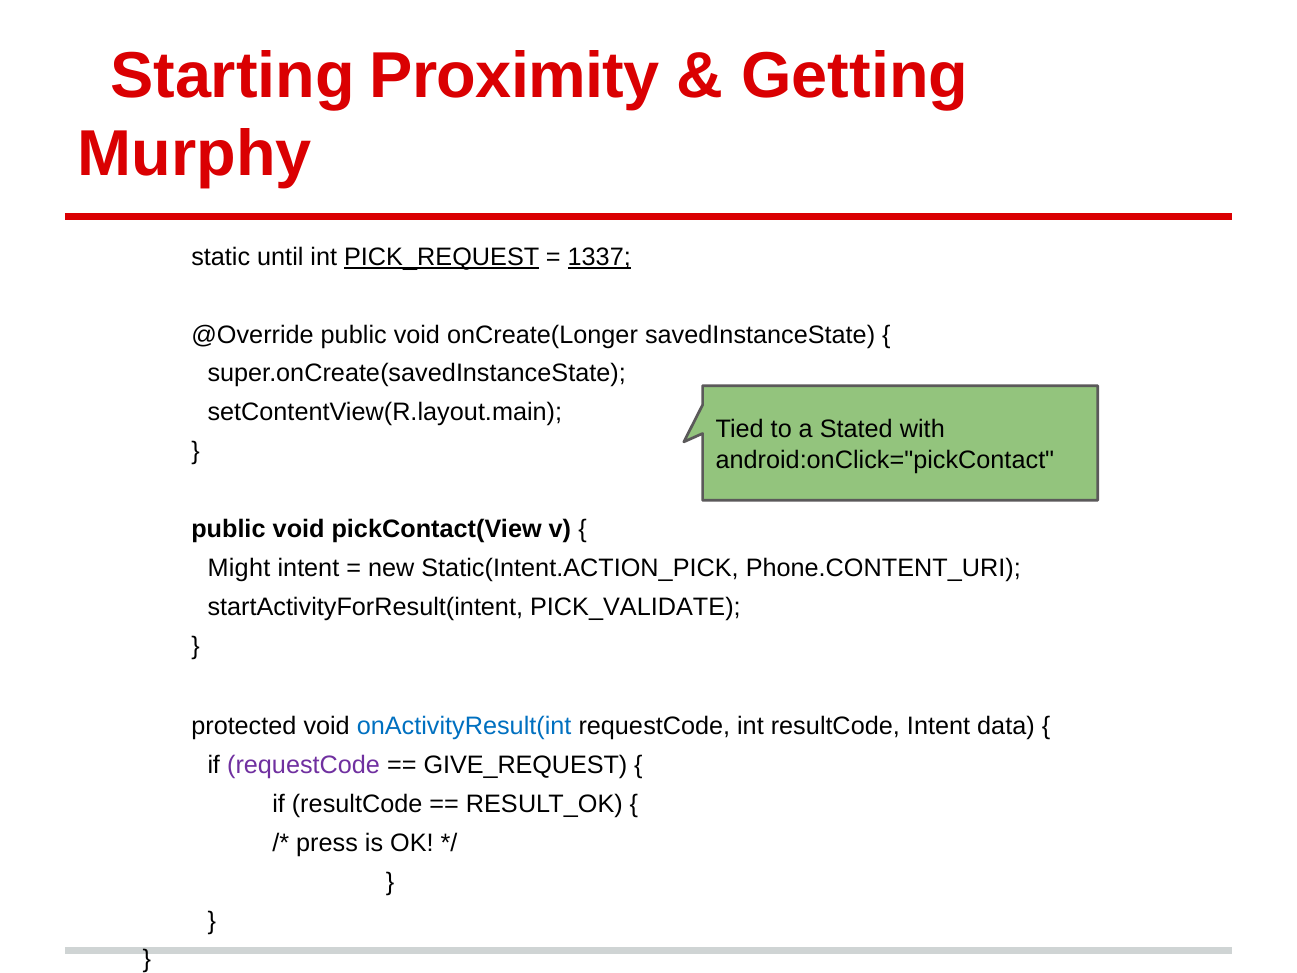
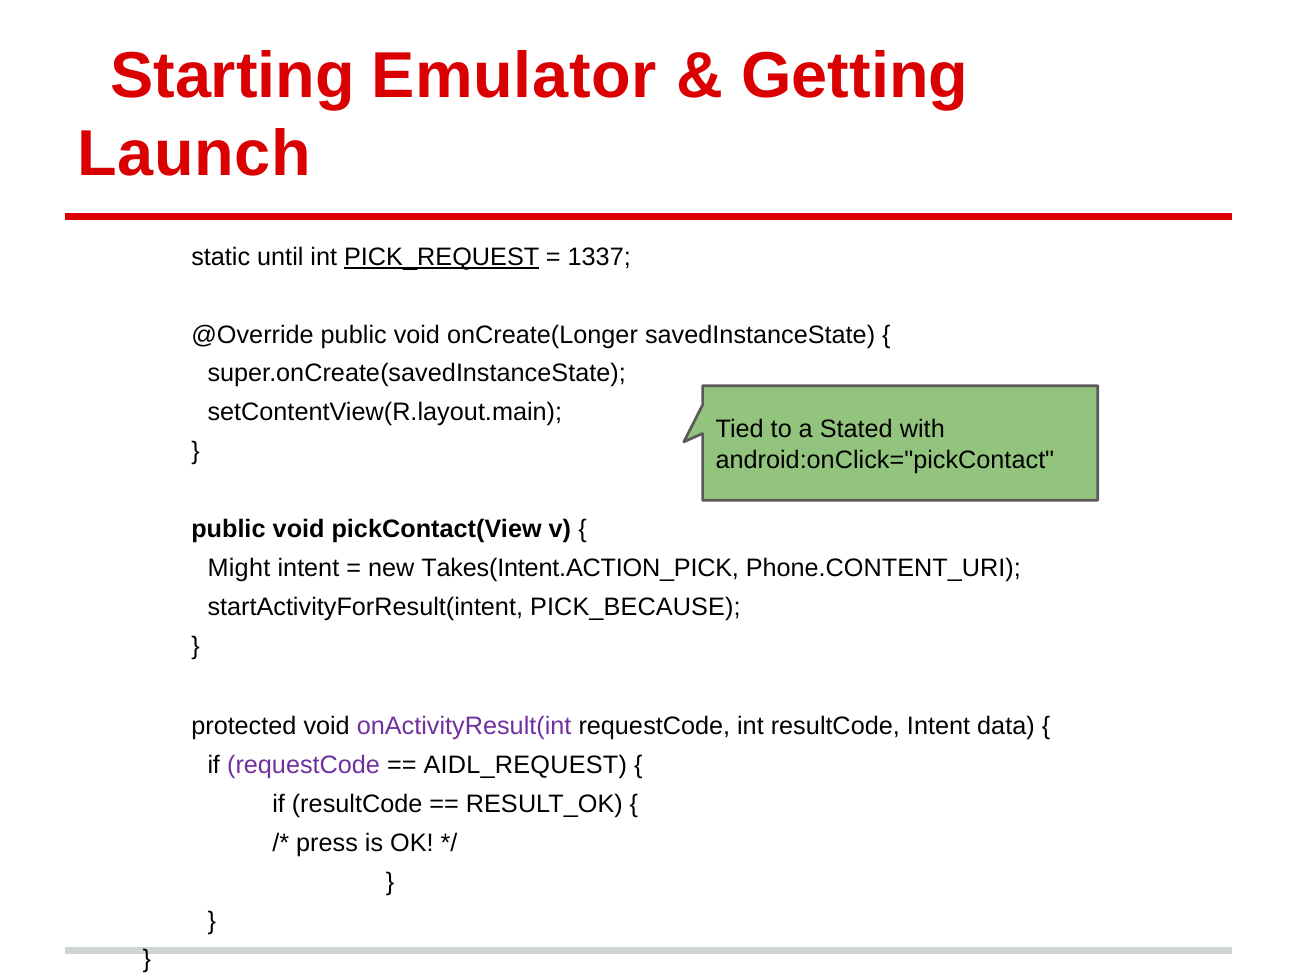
Proximity: Proximity -> Emulator (514, 76)
Murphy: Murphy -> Launch (194, 154)
1337 underline: present -> none (599, 257)
Static(Intent.ACTION_PICK: Static(Intent.ACTION_PICK -> Takes(Intent.ACTION_PICK (580, 568)
PICK_VALIDATE: PICK_VALIDATE -> PICK_BECAUSE (635, 607)
onActivityResult(int colour: blue -> purple (464, 726)
GIVE_REQUEST: GIVE_REQUEST -> AIDL_REQUEST (525, 765)
